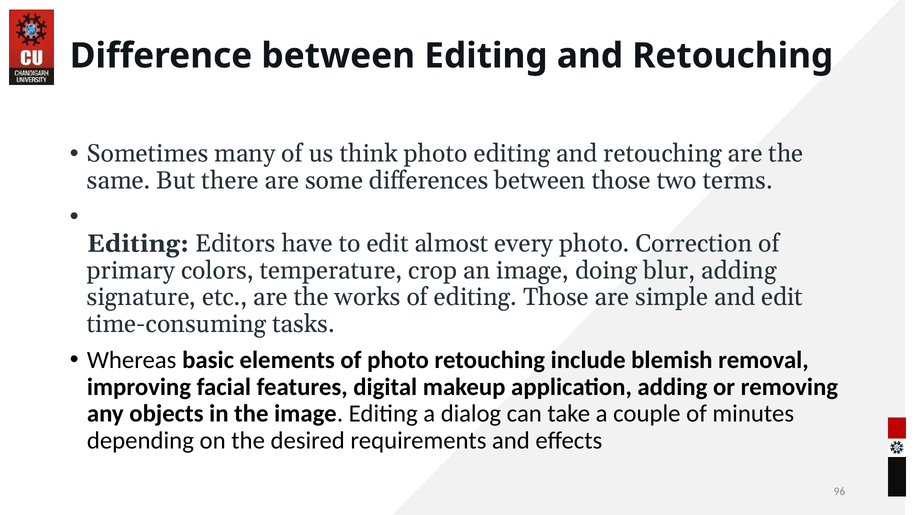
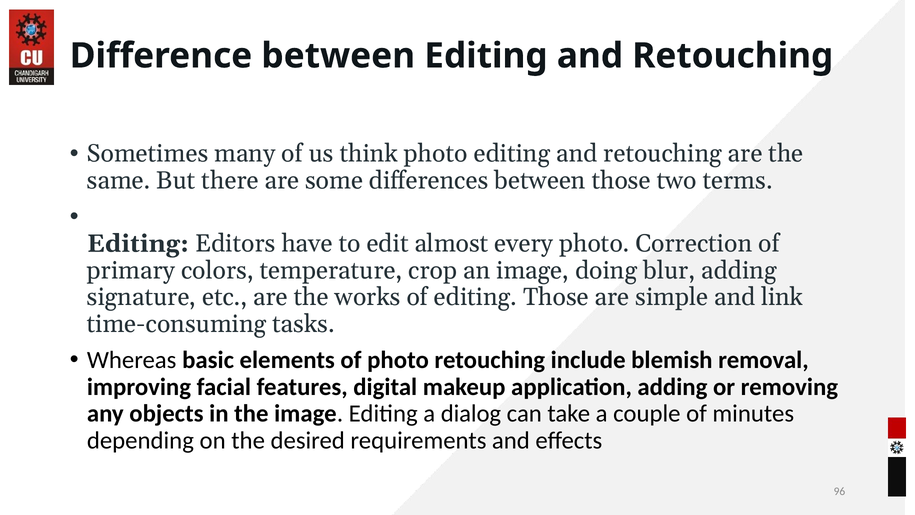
and edit: edit -> link (782, 297)
